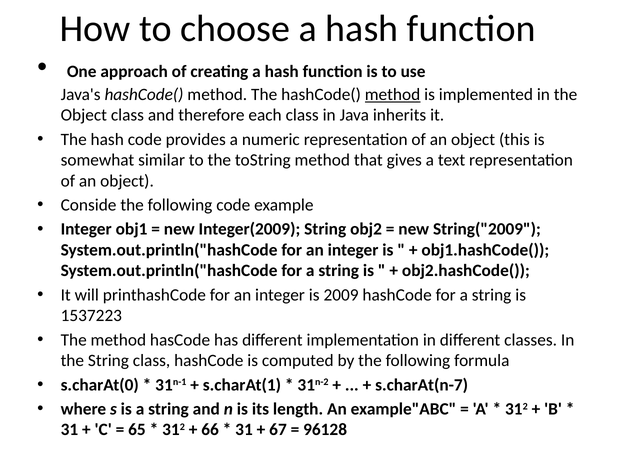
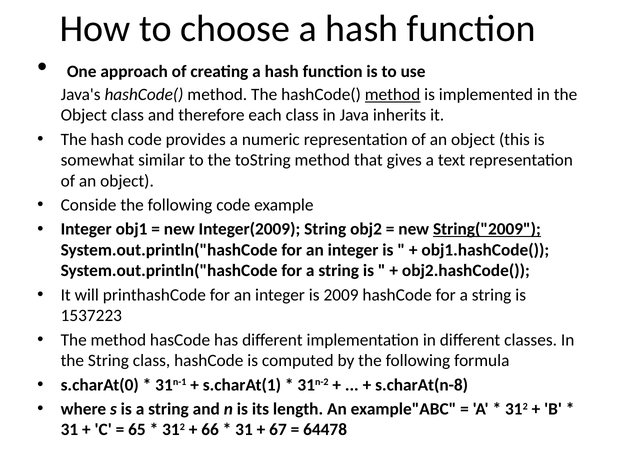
String("2009 underline: none -> present (487, 230)
s.charAt(n-7: s.charAt(n-7 -> s.charAt(n-8 (422, 385)
96128: 96128 -> 64478 (325, 430)
